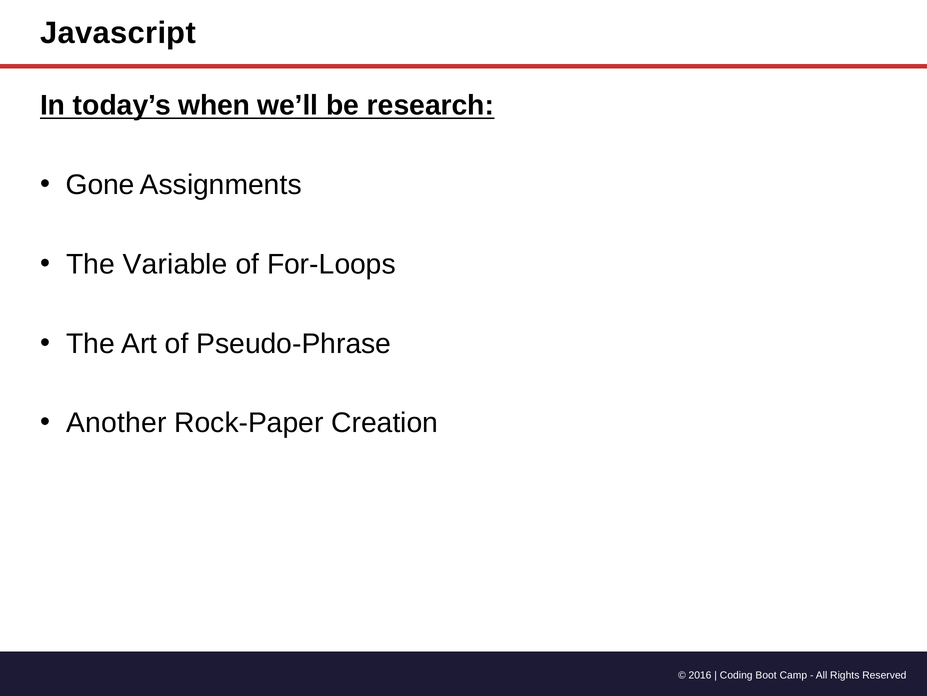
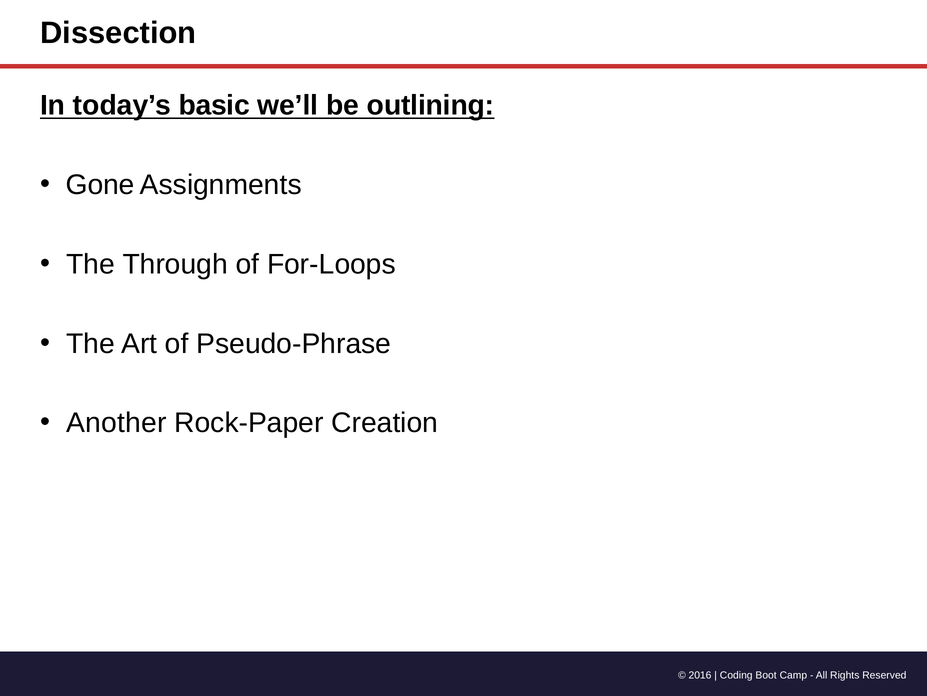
Javascript: Javascript -> Dissection (118, 33)
when: when -> basic (214, 106)
research: research -> outlining (431, 106)
Variable: Variable -> Through (175, 264)
